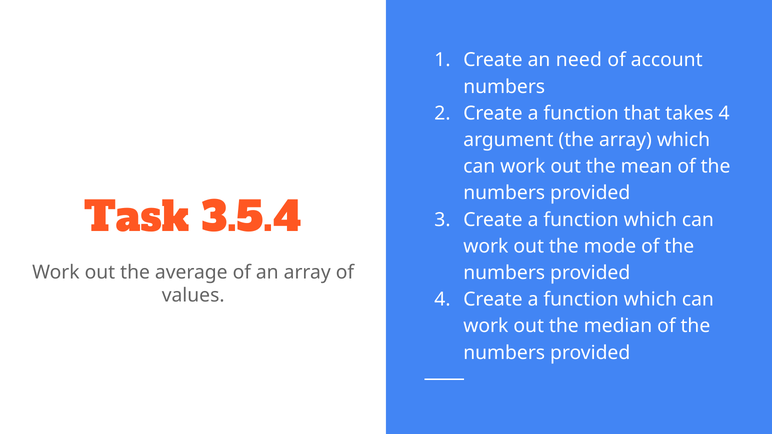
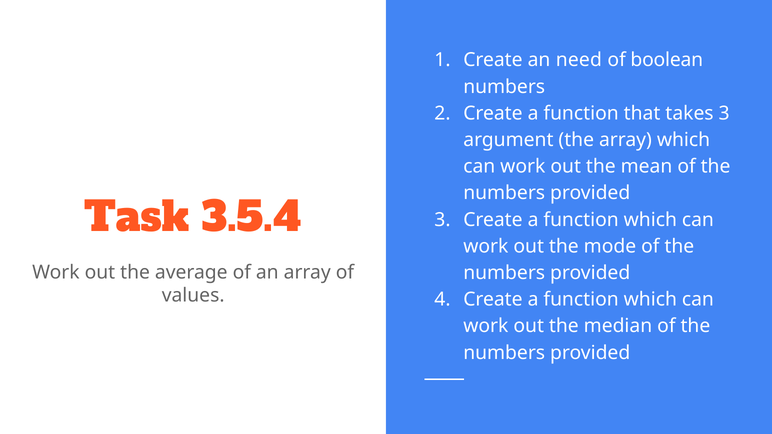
account: account -> boolean (667, 60)
takes 4: 4 -> 3 (724, 113)
